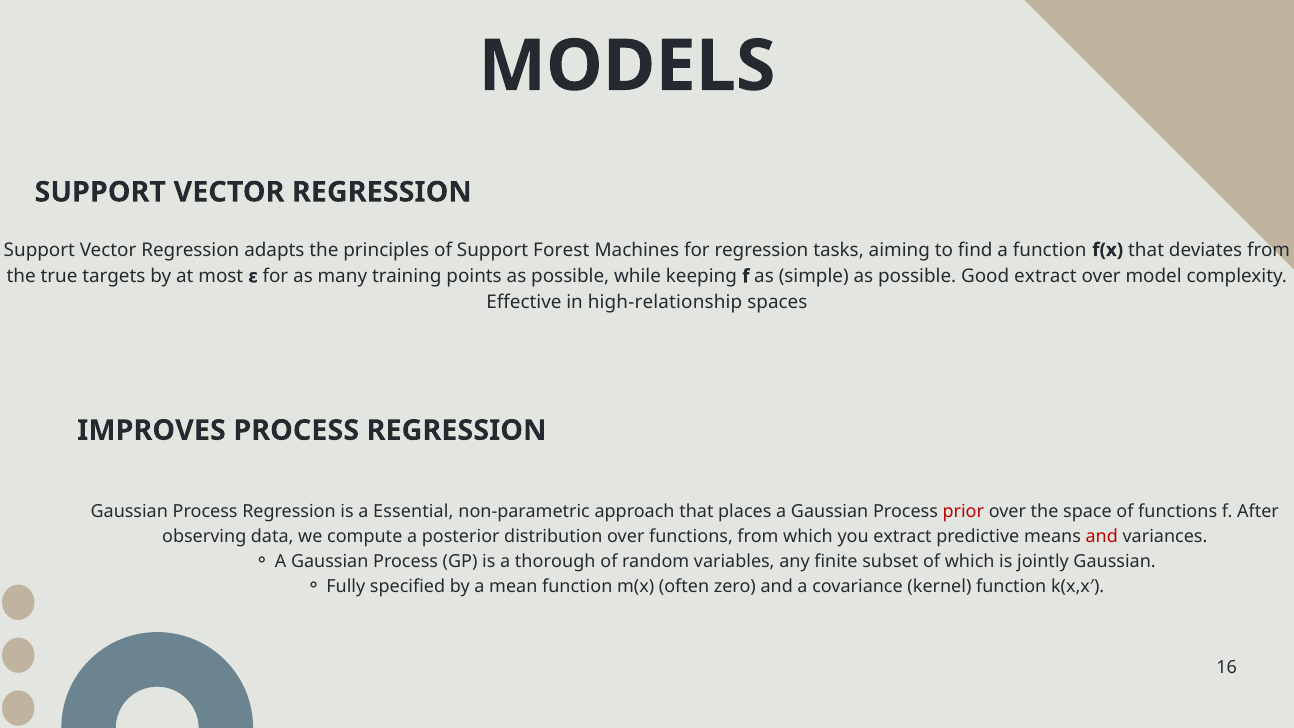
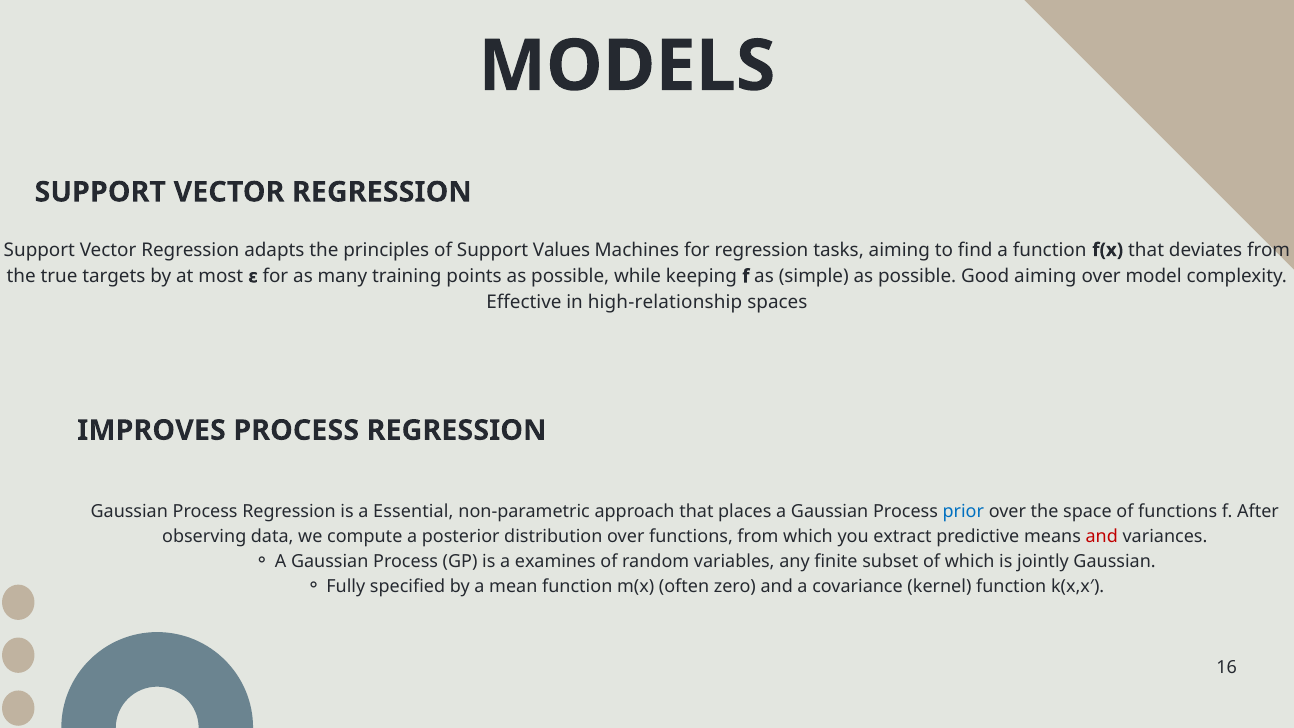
Forest: Forest -> Values (561, 250)
Good extract: extract -> aiming (1045, 276)
prior colour: red -> blue (963, 511)
thorough: thorough -> examines (555, 562)
